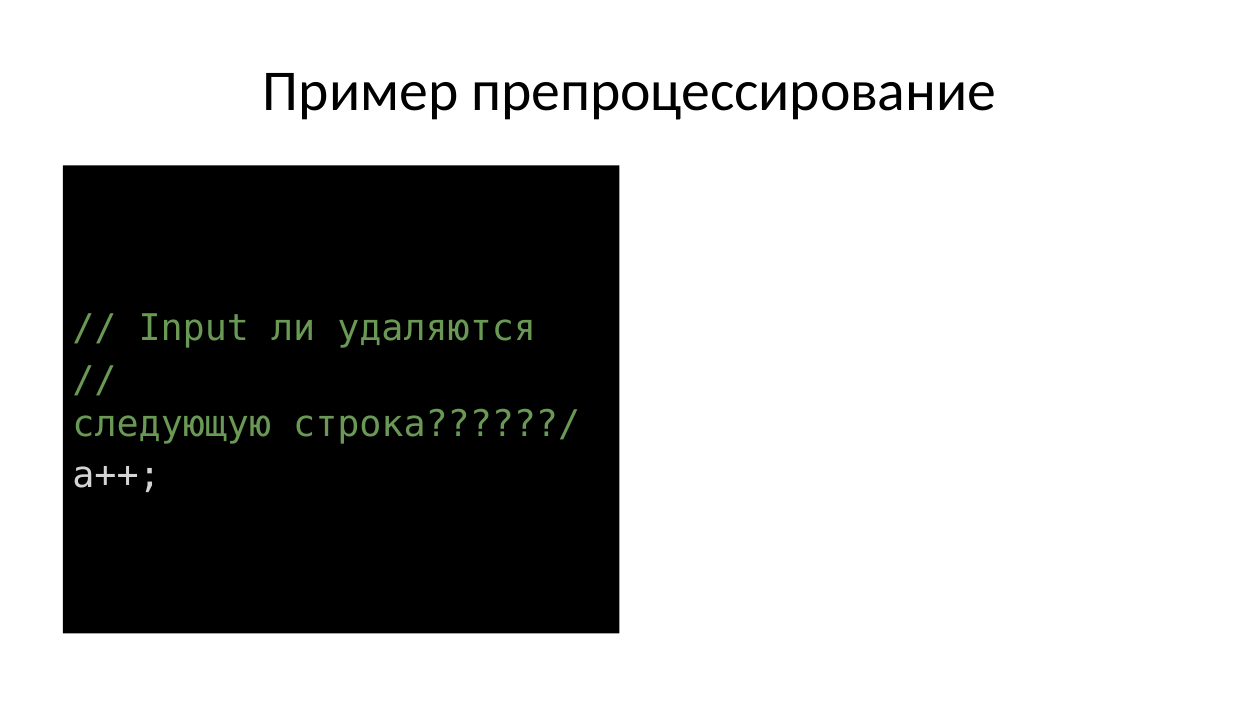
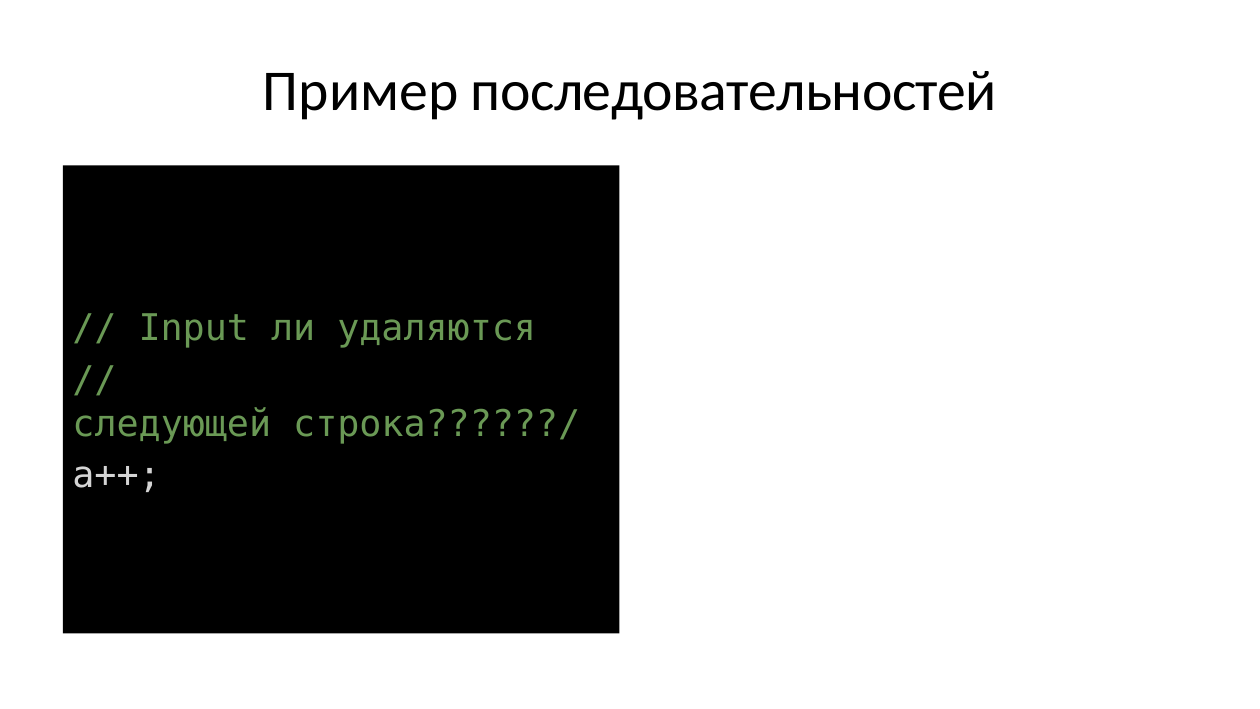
препроцессирование: препроцессирование -> последовательностей (734, 91)
следующую: следующую -> следующей (172, 424)
